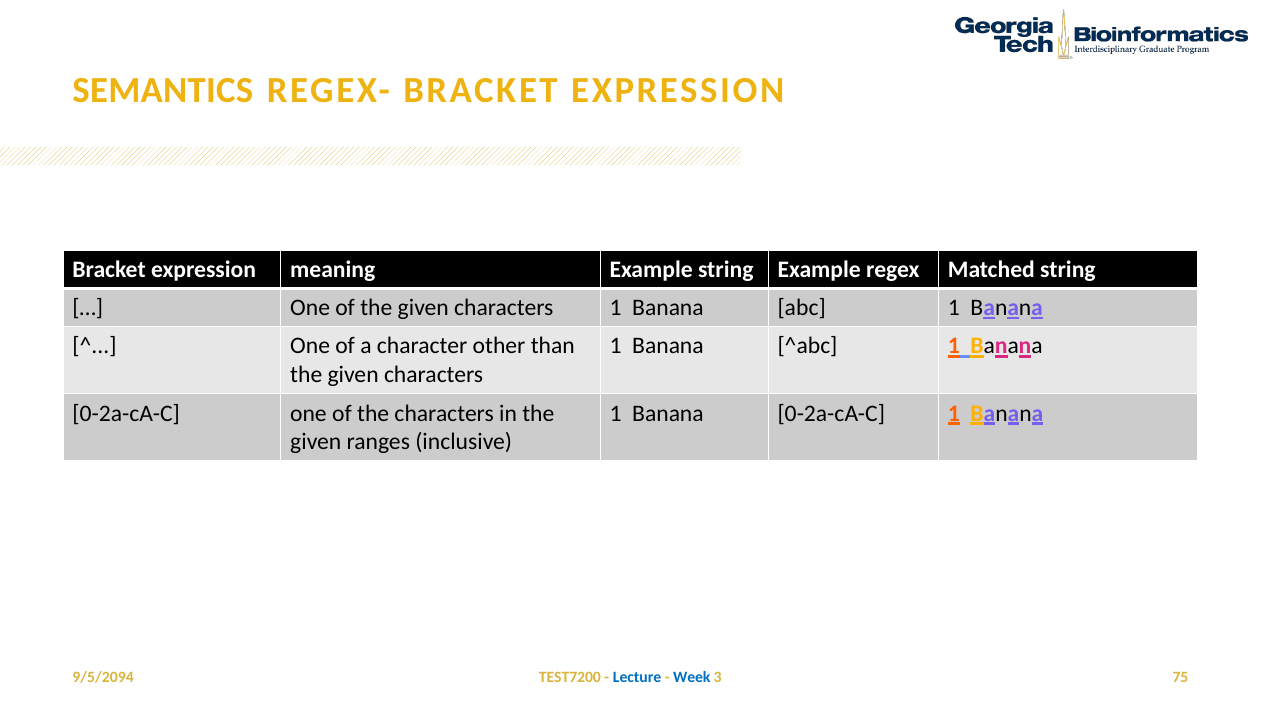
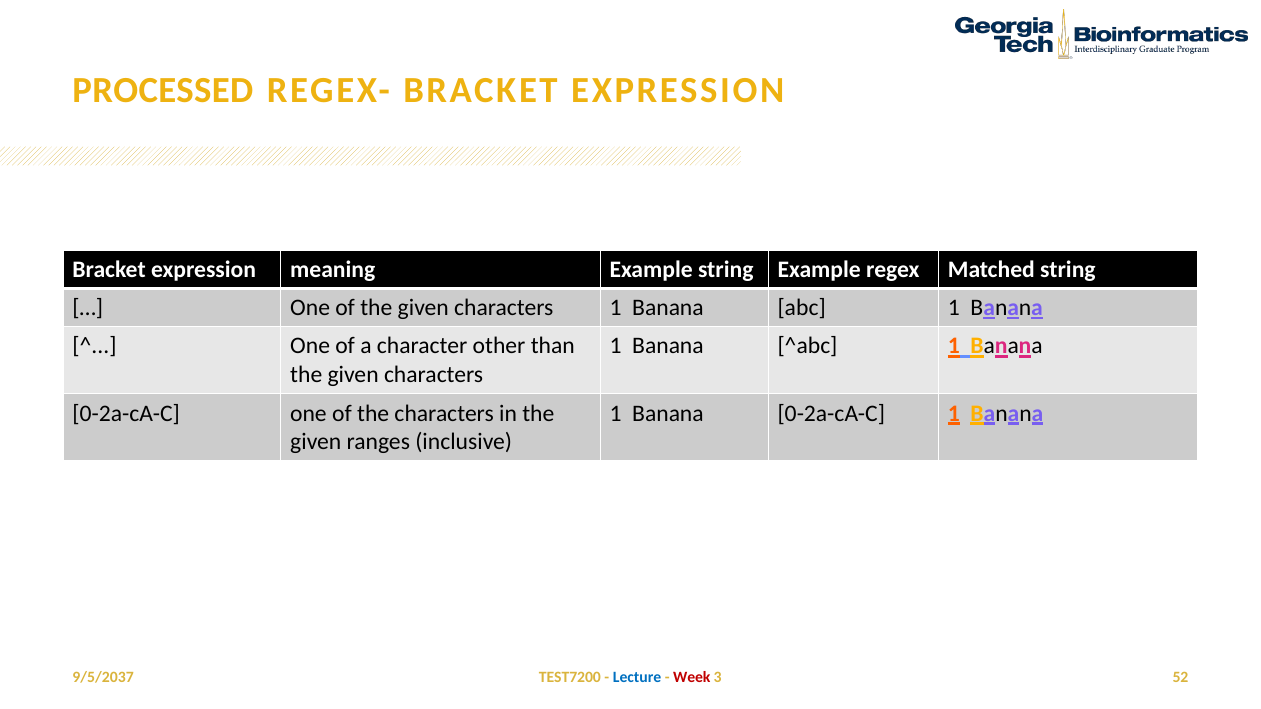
SEMANTICS: SEMANTICS -> PROCESSED (163, 90)
Week colour: blue -> red (692, 677)
75: 75 -> 52 (1180, 677)
9/5/2094: 9/5/2094 -> 9/5/2037 (103, 677)
